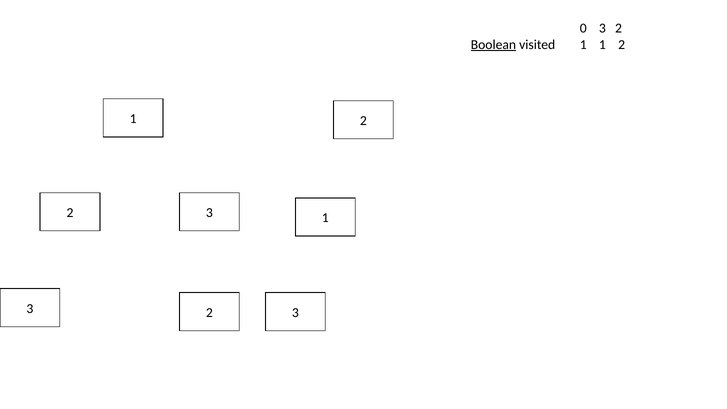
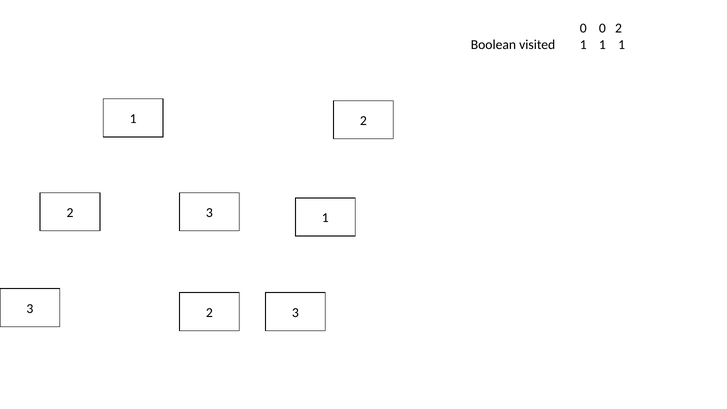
0 3: 3 -> 0 (602, 28)
Boolean underline: present -> none (493, 45)
visited 1 1 2: 2 -> 1 (622, 45)
